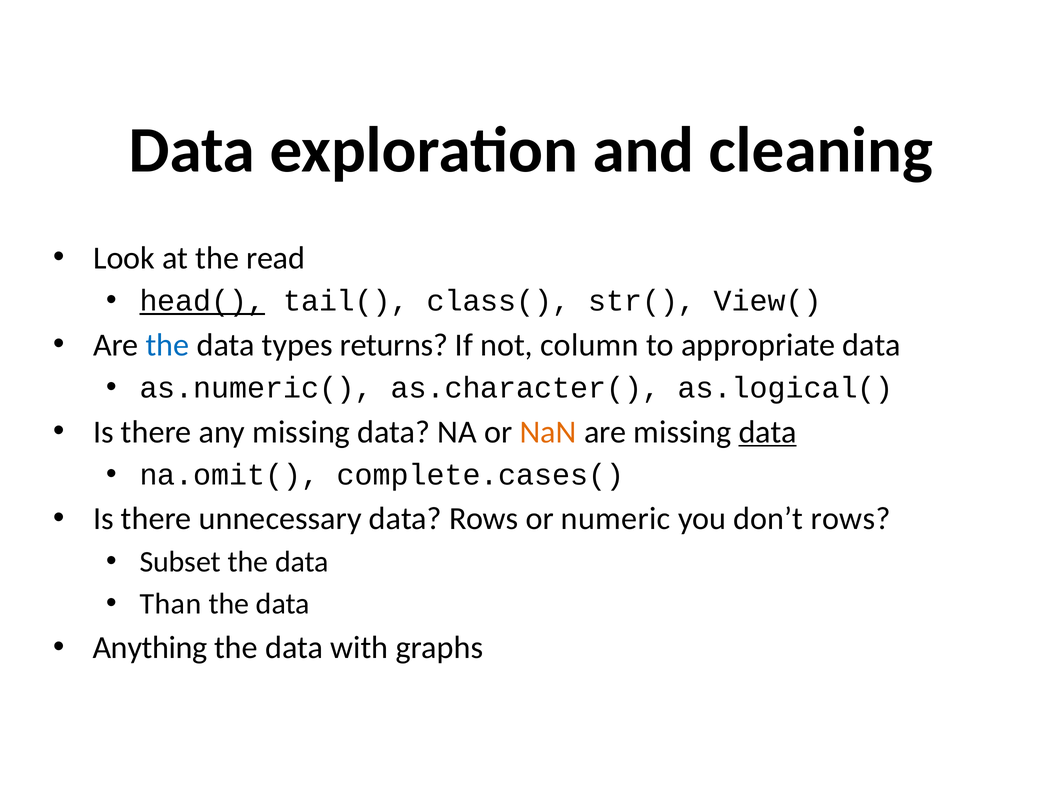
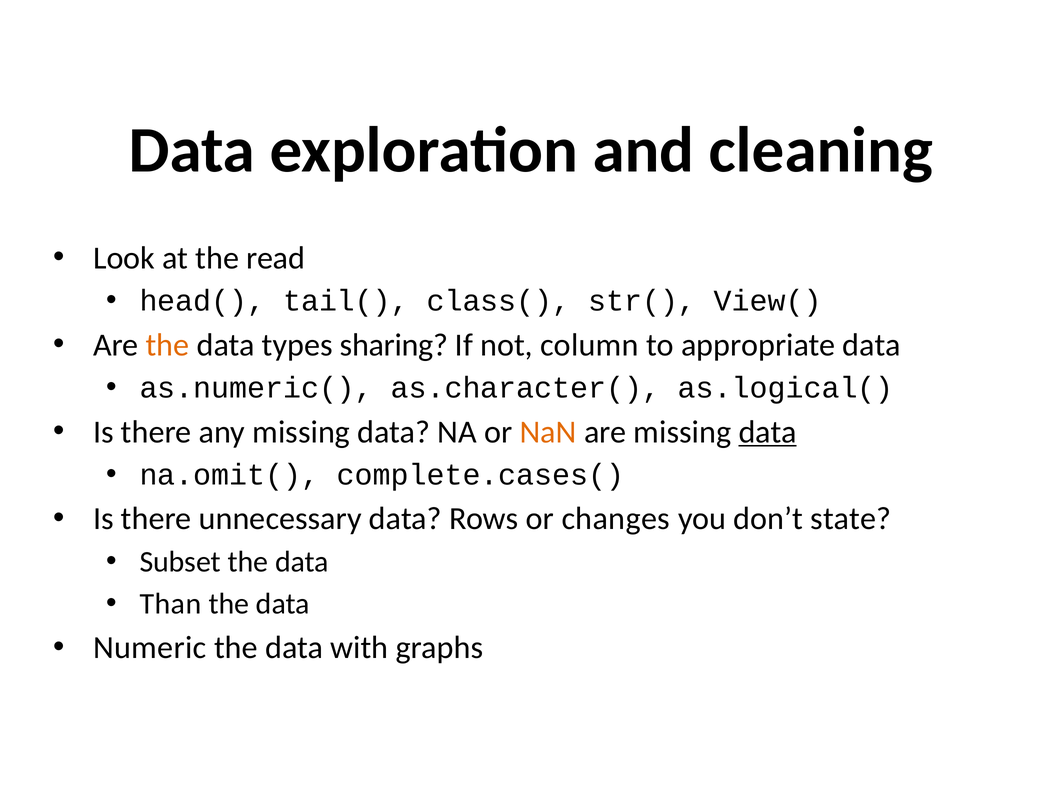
head( underline: present -> none (202, 301)
the colour: blue -> orange (168, 345)
returns: returns -> sharing (394, 345)
numeric: numeric -> changes (616, 519)
don’t rows: rows -> state (851, 519)
Anything: Anything -> Numeric (150, 648)
